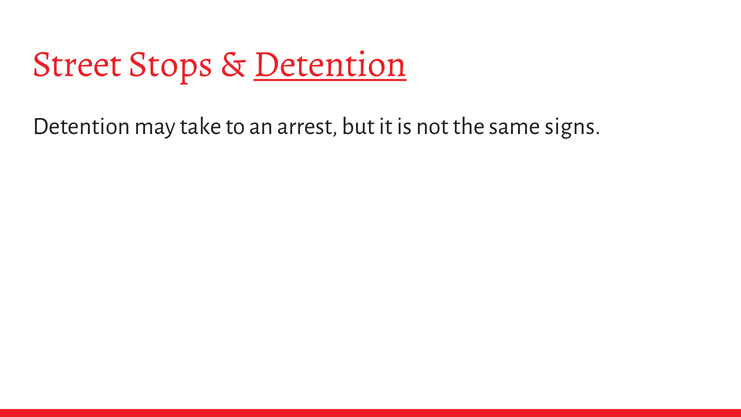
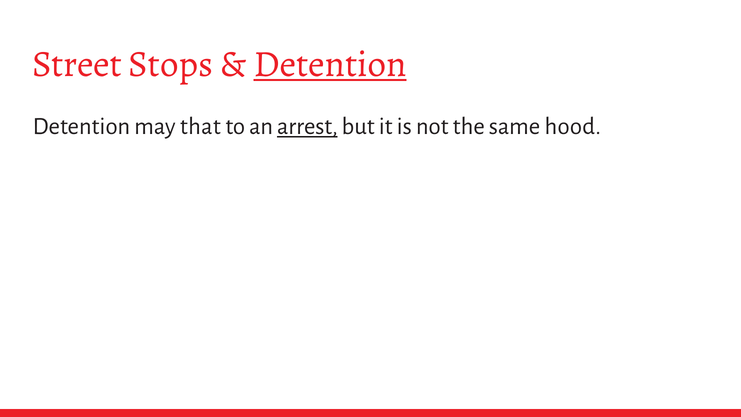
take: take -> that (200, 126)
arrest underline: none -> present (307, 126)
signs: signs -> hood (573, 126)
